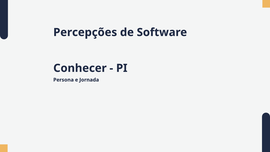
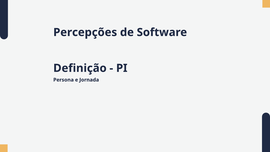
Conhecer: Conhecer -> Definição (80, 68)
